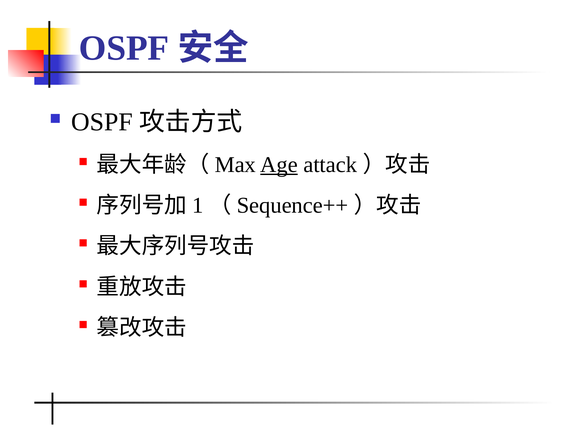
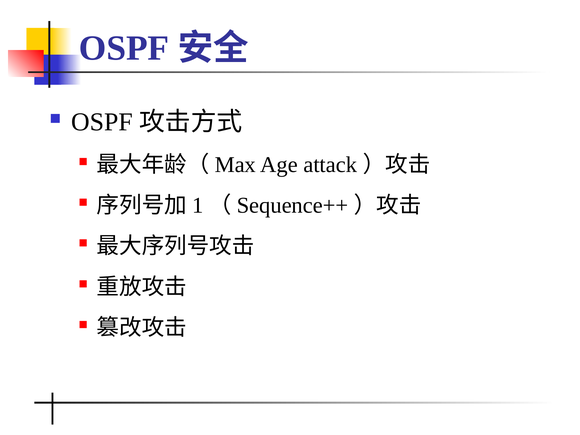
Age underline: present -> none (279, 165)
